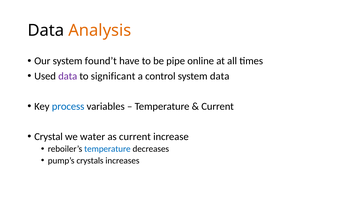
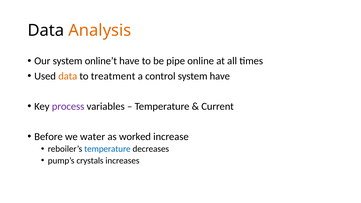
found’t: found’t -> online’t (101, 61)
data colour: purple -> orange (68, 76)
significant: significant -> treatment (113, 76)
system data: data -> have (220, 76)
process colour: blue -> purple (68, 106)
Crystal: Crystal -> Before (49, 137)
as current: current -> worked (135, 137)
